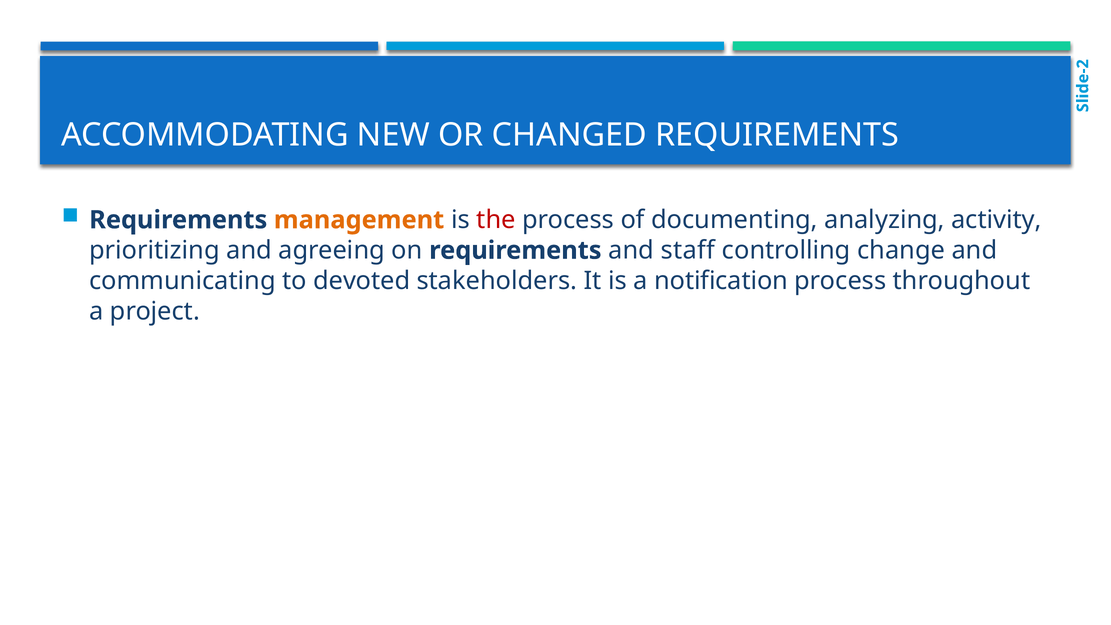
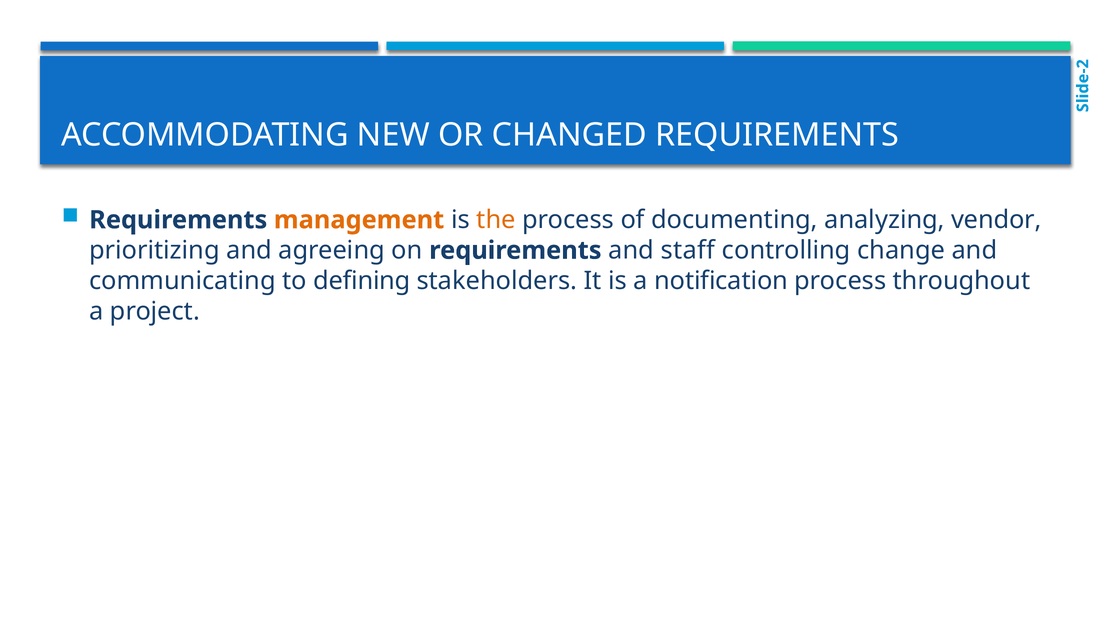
the colour: red -> orange (496, 220)
activity: activity -> vendor (996, 220)
devoted: devoted -> defining (362, 281)
